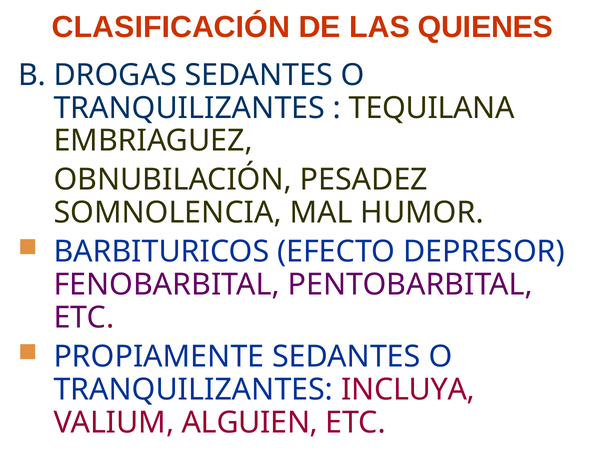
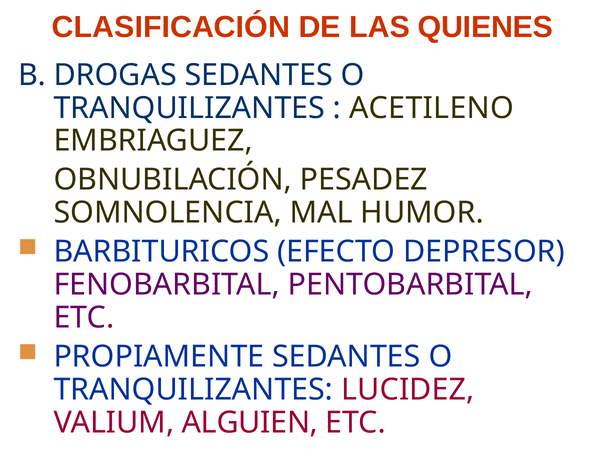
TEQUILANA: TEQUILANA -> ACETILENO (432, 108)
INCLUYA: INCLUYA -> LUCIDEZ (408, 389)
